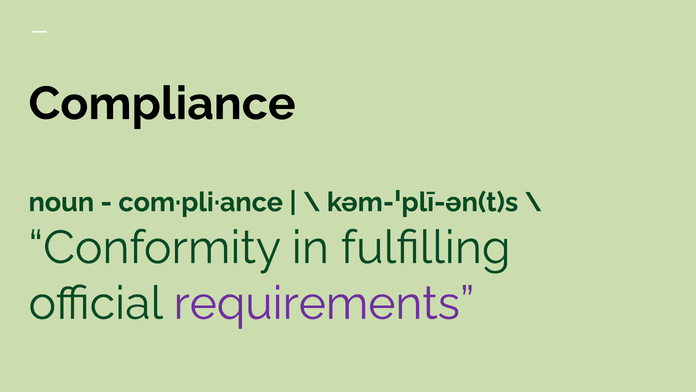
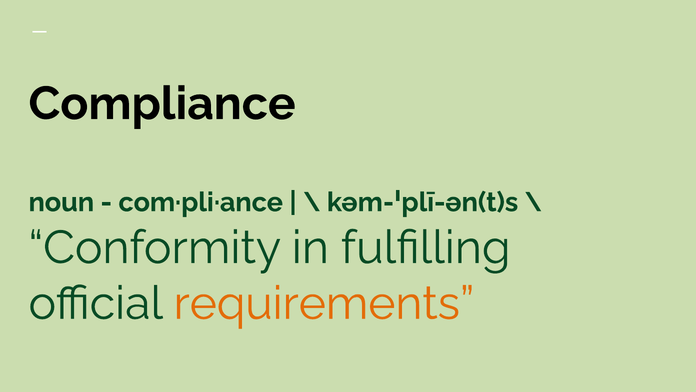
requirements colour: purple -> orange (324, 303)
